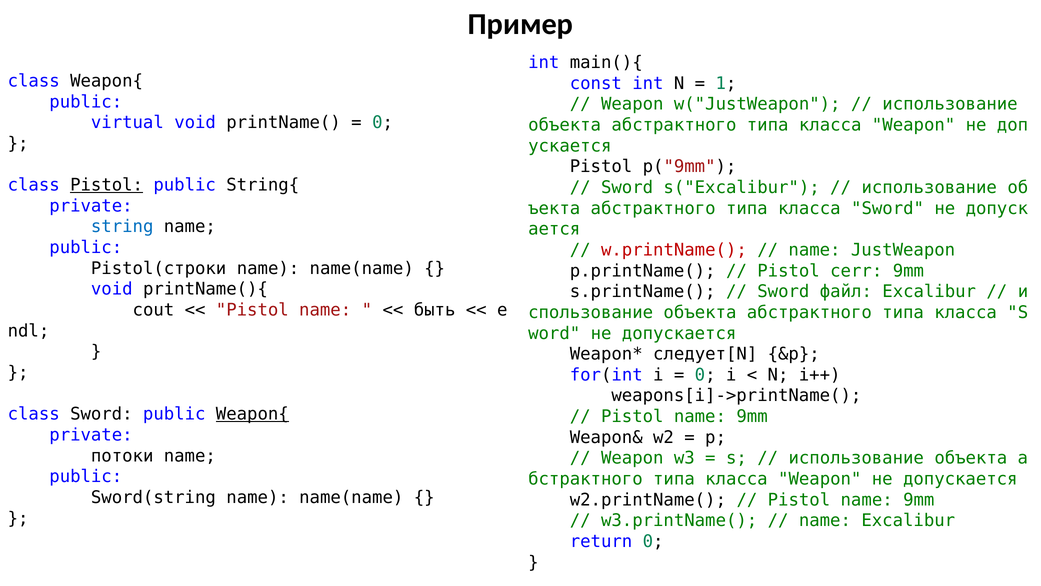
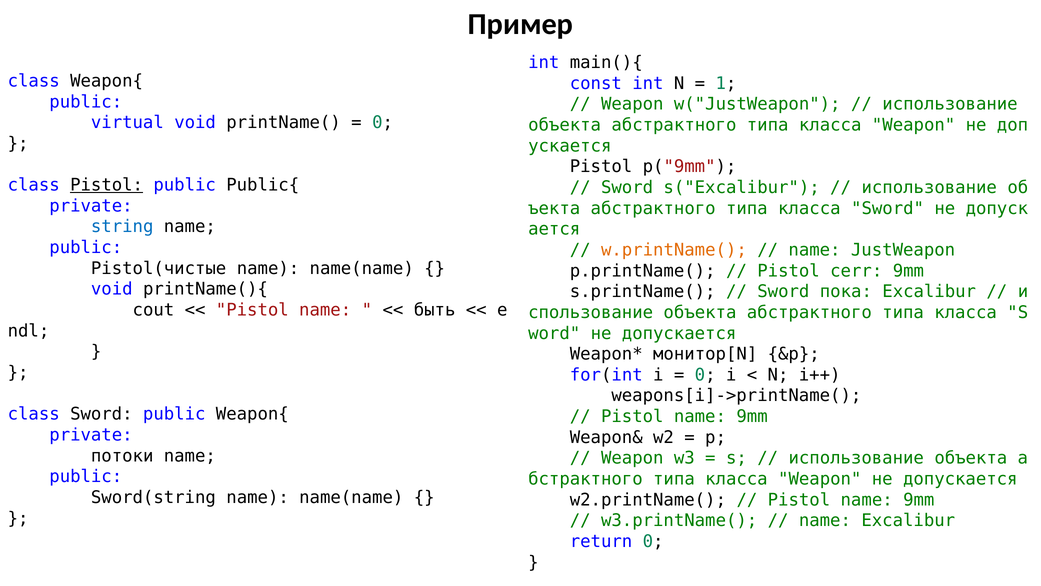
String{: String{ -> Public{ (263, 185)
w.printName( colour: red -> orange (674, 250)
Pistol(строки: Pistol(строки -> Pistol(чистые (159, 268)
файл: файл -> пока (846, 291)
следует[N: следует[N -> монитор[N (705, 354)
Weapon{ underline: present -> none (252, 414)
